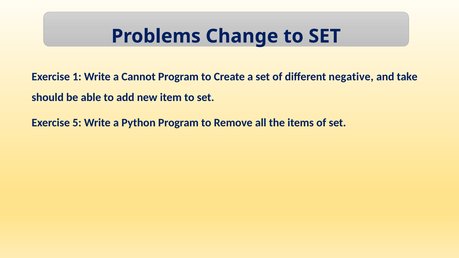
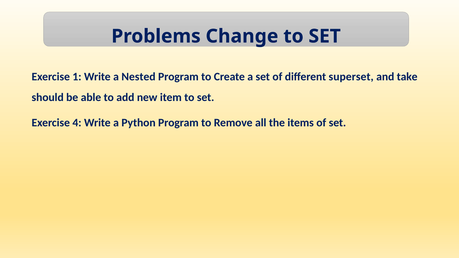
Cannot: Cannot -> Nested (138, 77)
negative: negative -> superset (351, 77)
5: 5 -> 4 (77, 123)
